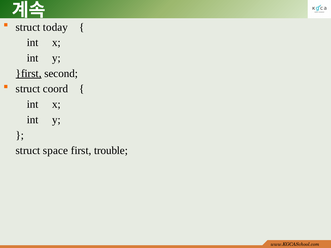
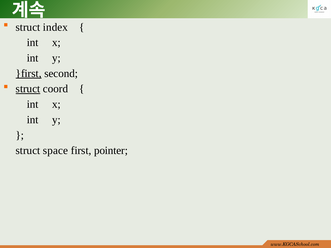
today: today -> index (55, 27)
struct underline: none -> present (28, 89)
trouble: trouble -> pointer (111, 151)
